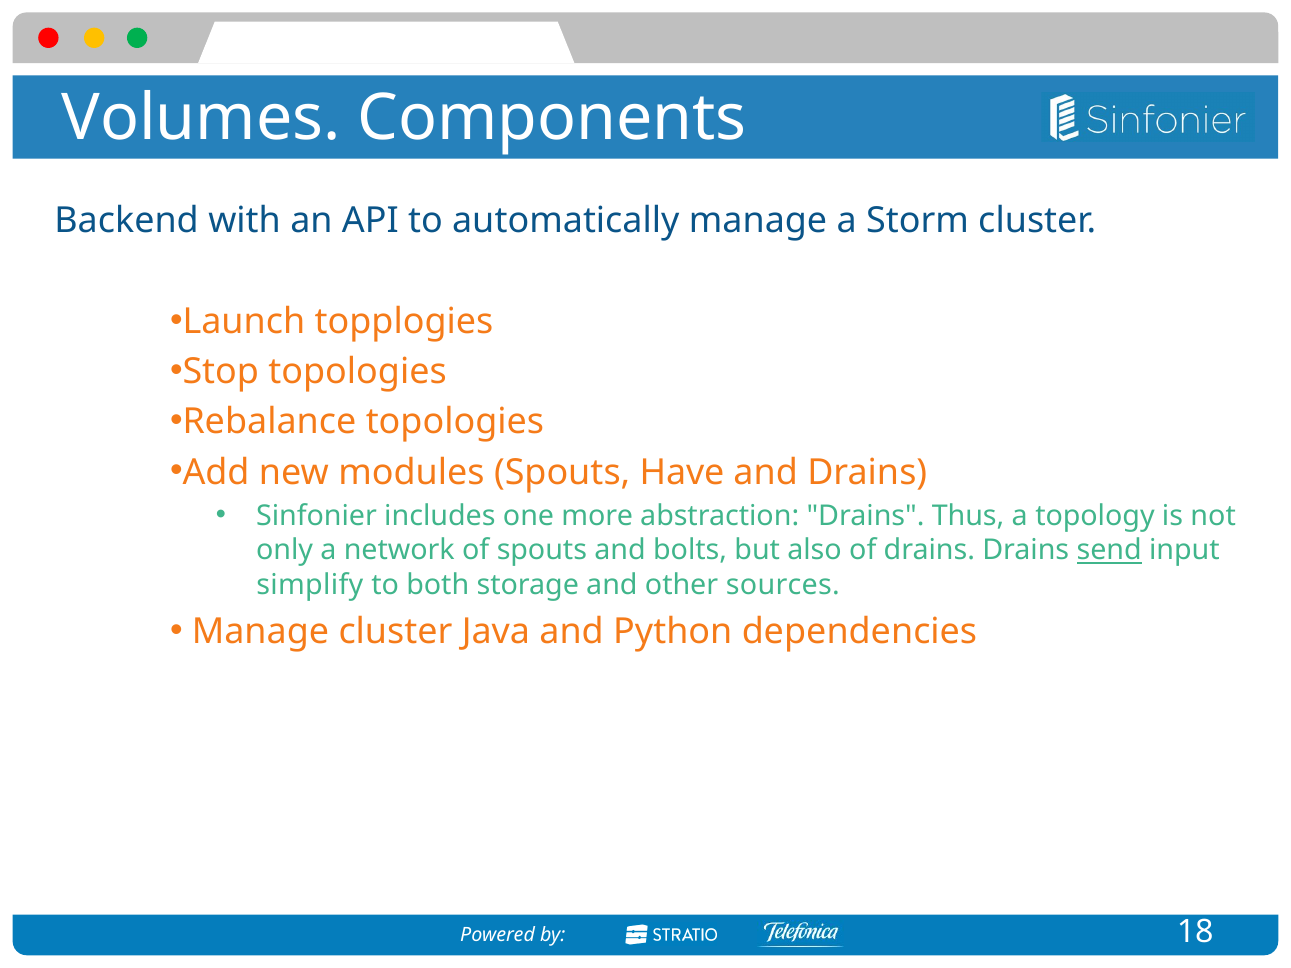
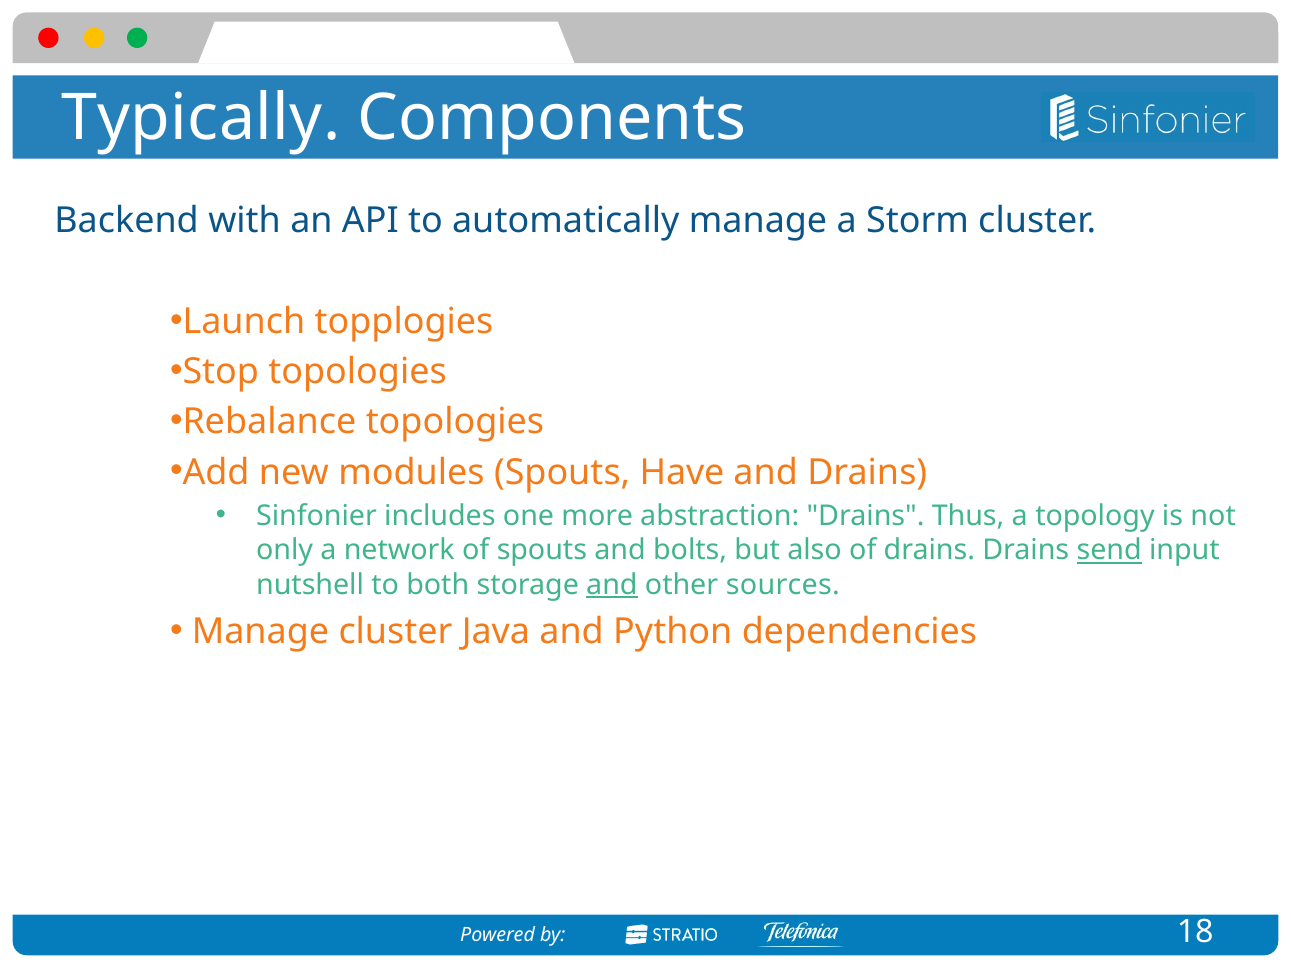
Volumes: Volumes -> Typically (201, 118)
simplify: simplify -> nutshell (310, 585)
and underline: none -> present (612, 585)
